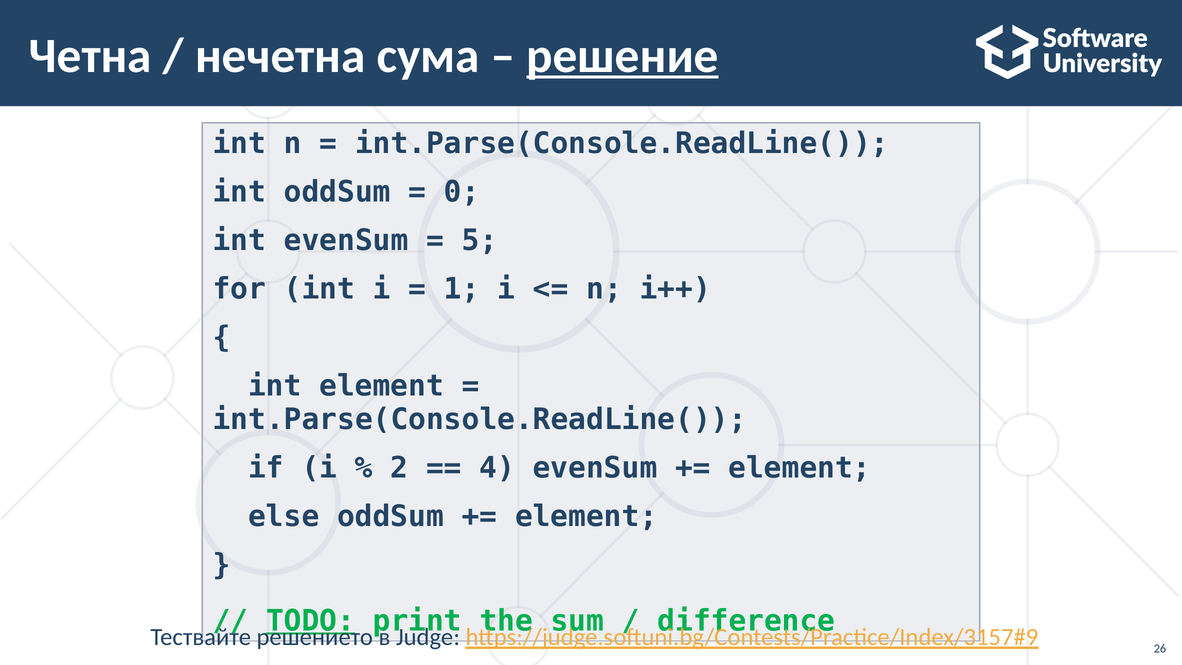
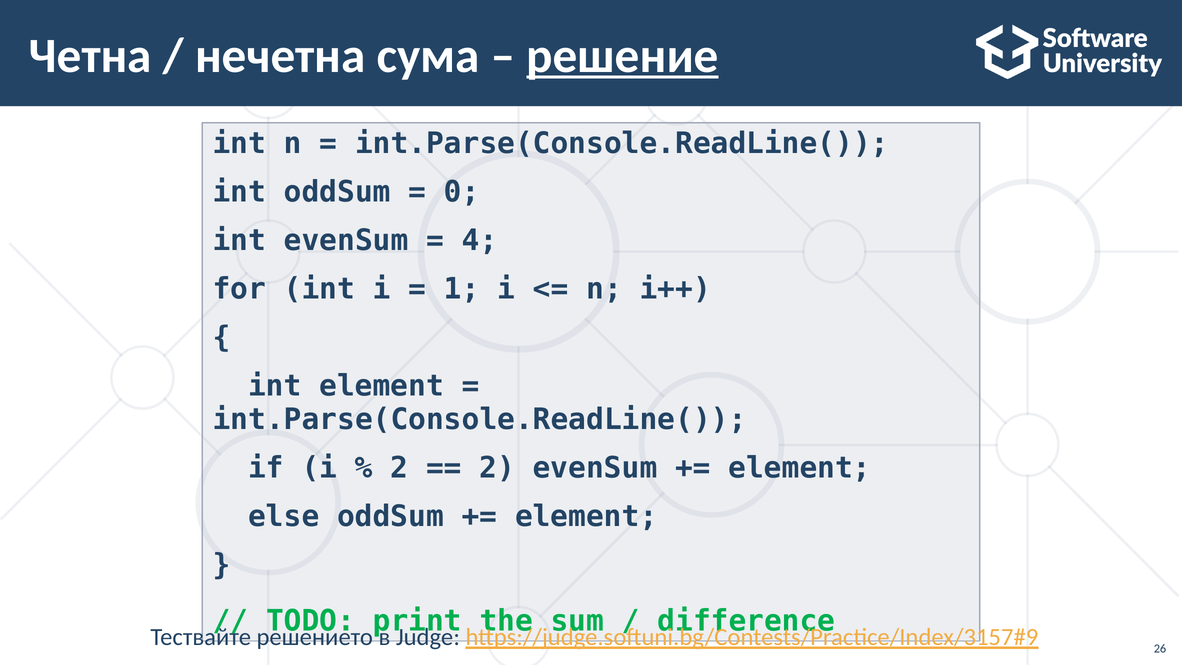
5: 5 -> 4 (479, 240)
4: 4 -> 2 (497, 468)
TODO underline: present -> none (311, 621)
